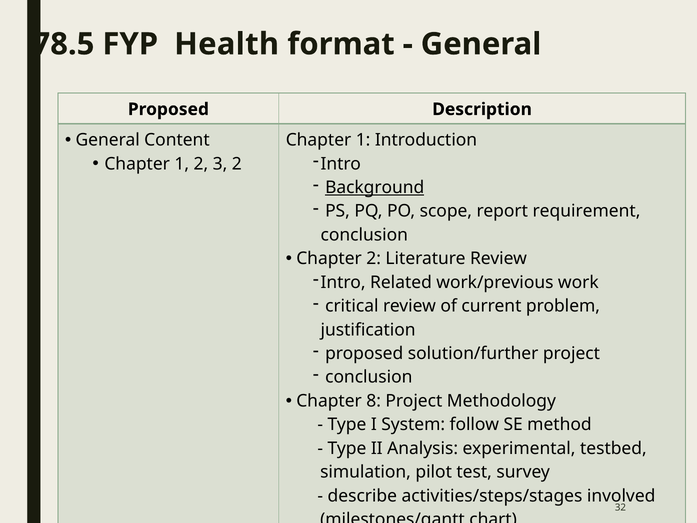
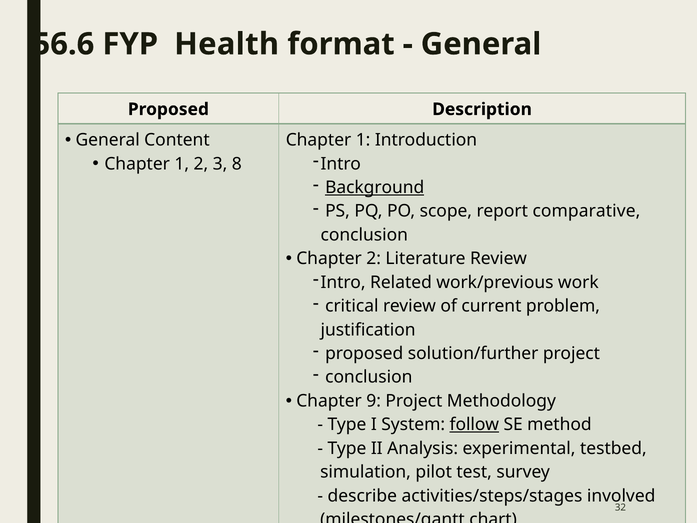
78.5: 78.5 -> 56.6 (63, 44)
3 2: 2 -> 8 (237, 164)
requirement: requirement -> comparative (586, 211)
8: 8 -> 9 (374, 401)
follow underline: none -> present (474, 424)
